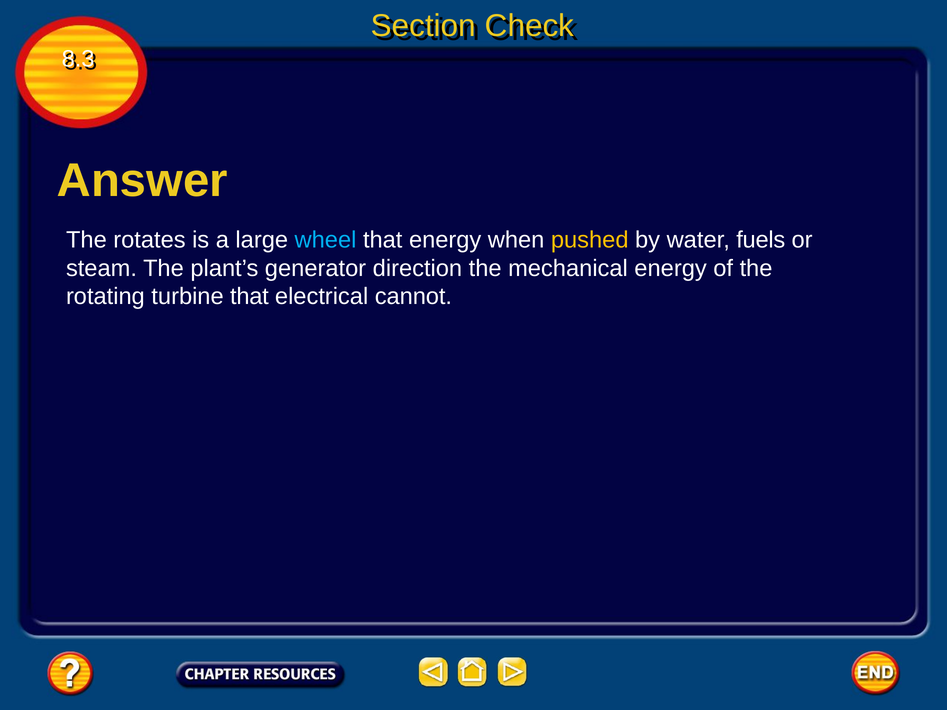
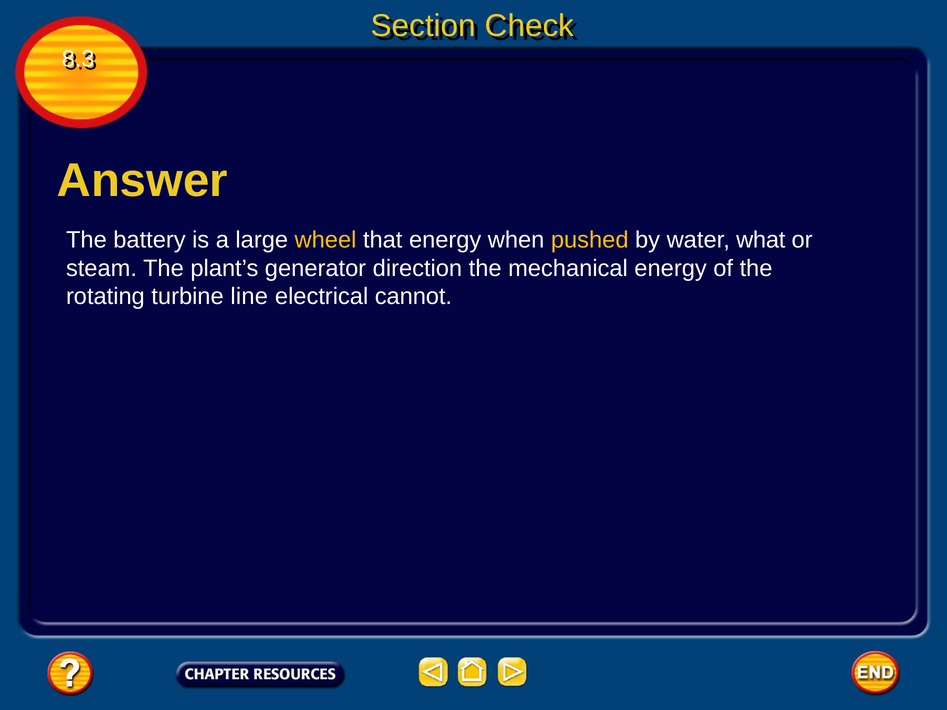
rotates: rotates -> battery (149, 240)
wheel colour: light blue -> yellow (326, 240)
fuels: fuels -> what (761, 240)
turbine that: that -> line (249, 297)
